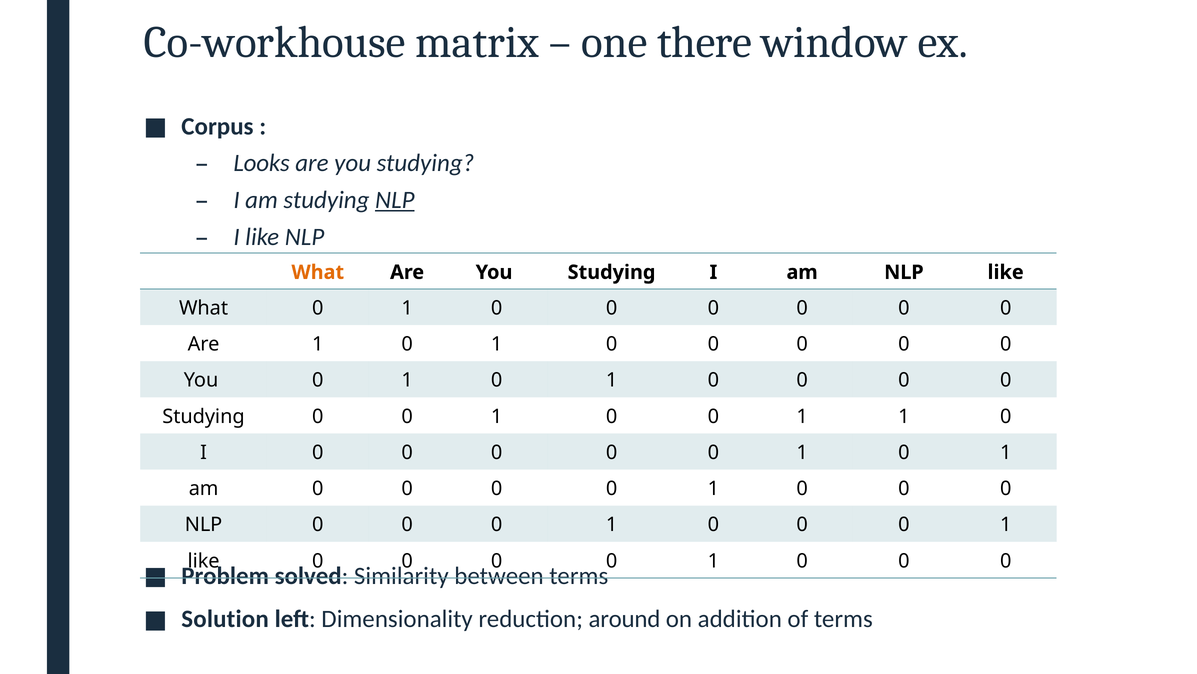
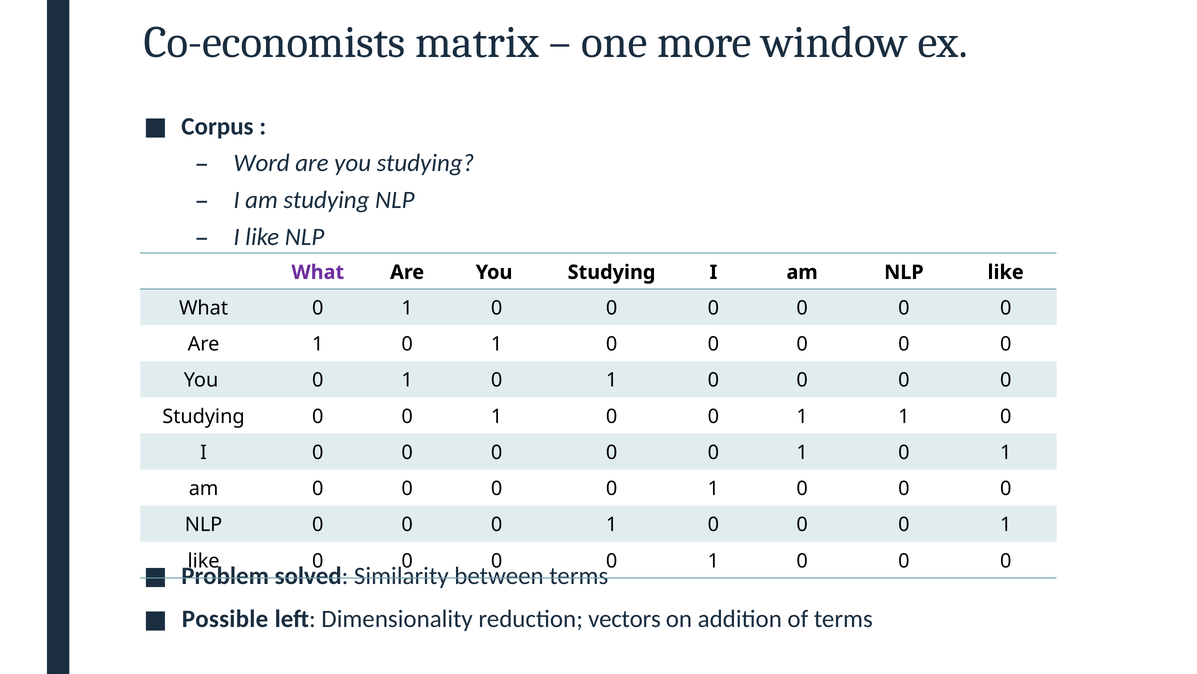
Co-workhouse: Co-workhouse -> Co-economists (275, 43)
there: there -> more (705, 43)
Looks: Looks -> Word (262, 163)
NLP underline: present -> none (395, 200)
What colour: orange -> purple (318, 272)
Solution: Solution -> Possible (225, 618)
around: around -> vectors (624, 618)
